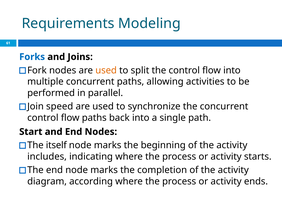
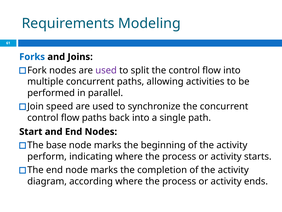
used colour: orange -> purple (106, 70)
itself: itself -> base (56, 145)
includes: includes -> perform (47, 156)
